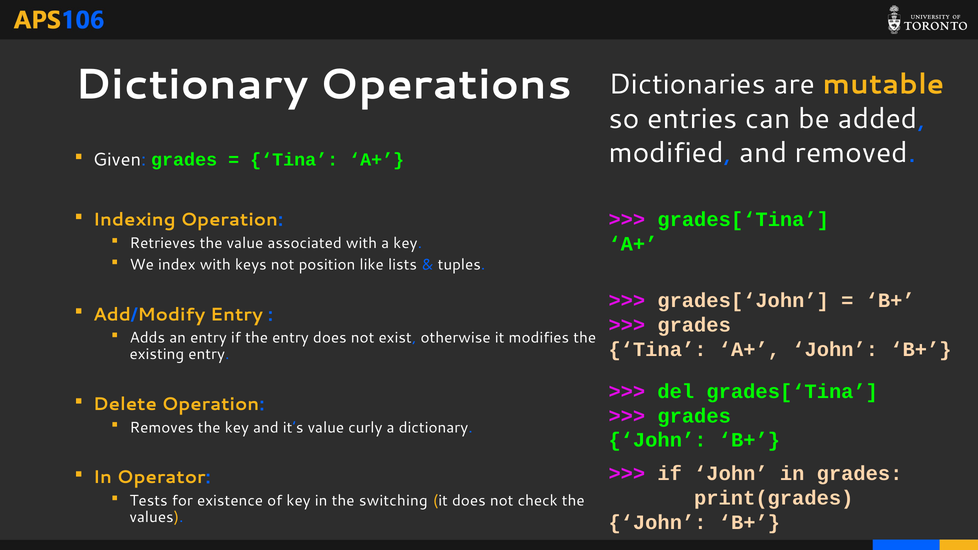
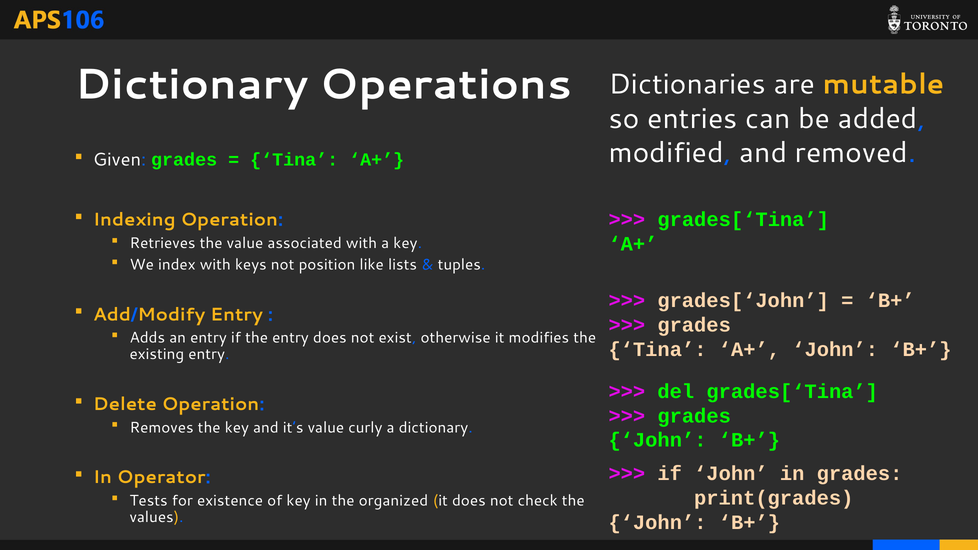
switching: switching -> organized (393, 501)
